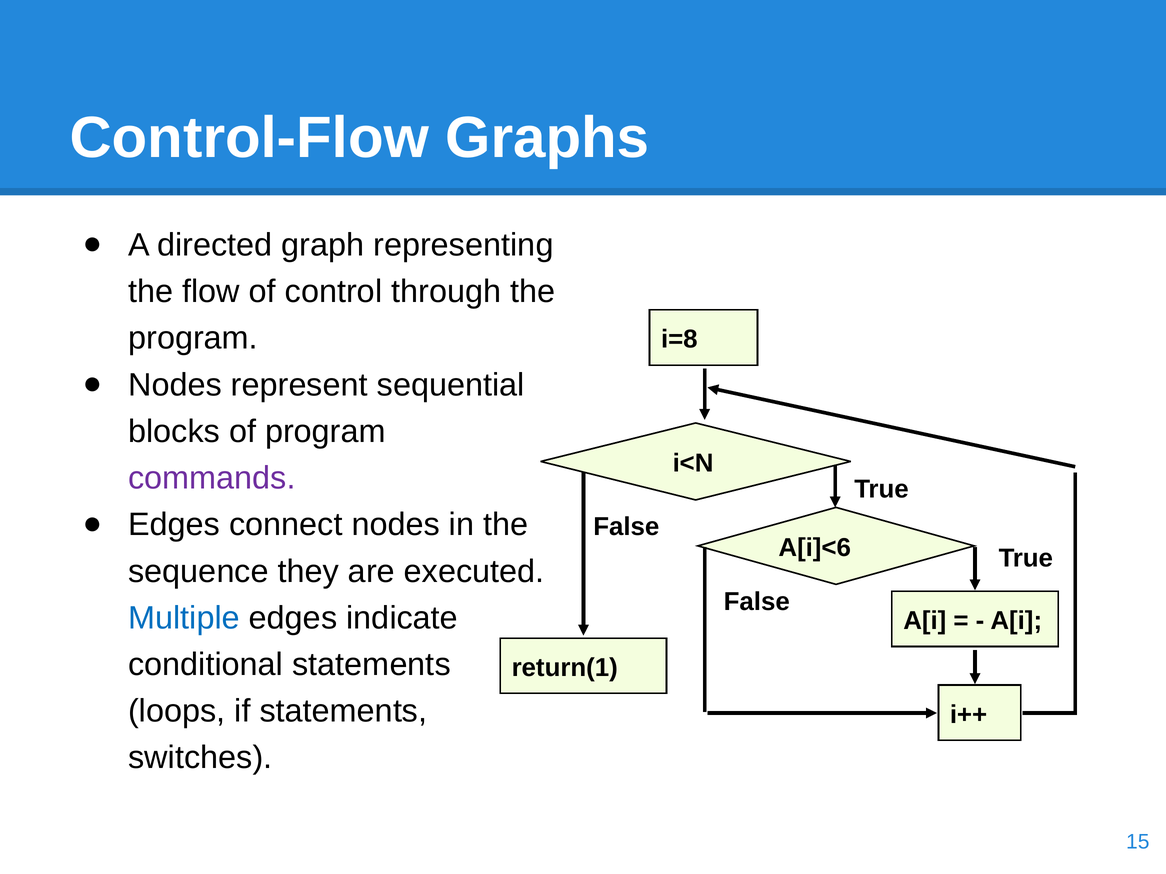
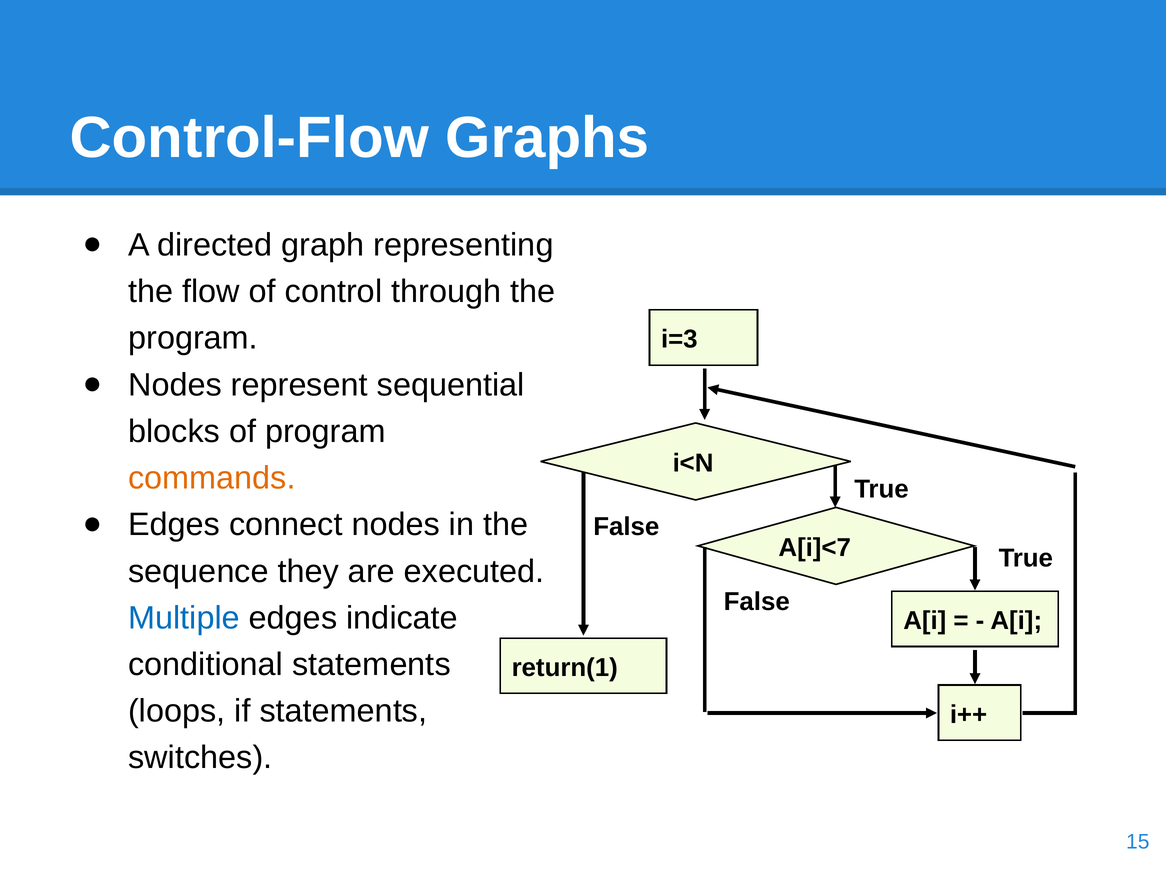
i=8: i=8 -> i=3 (679, 339)
commands colour: purple -> orange (212, 478)
A[i]<6: A[i]<6 -> A[i]<7 (815, 548)
